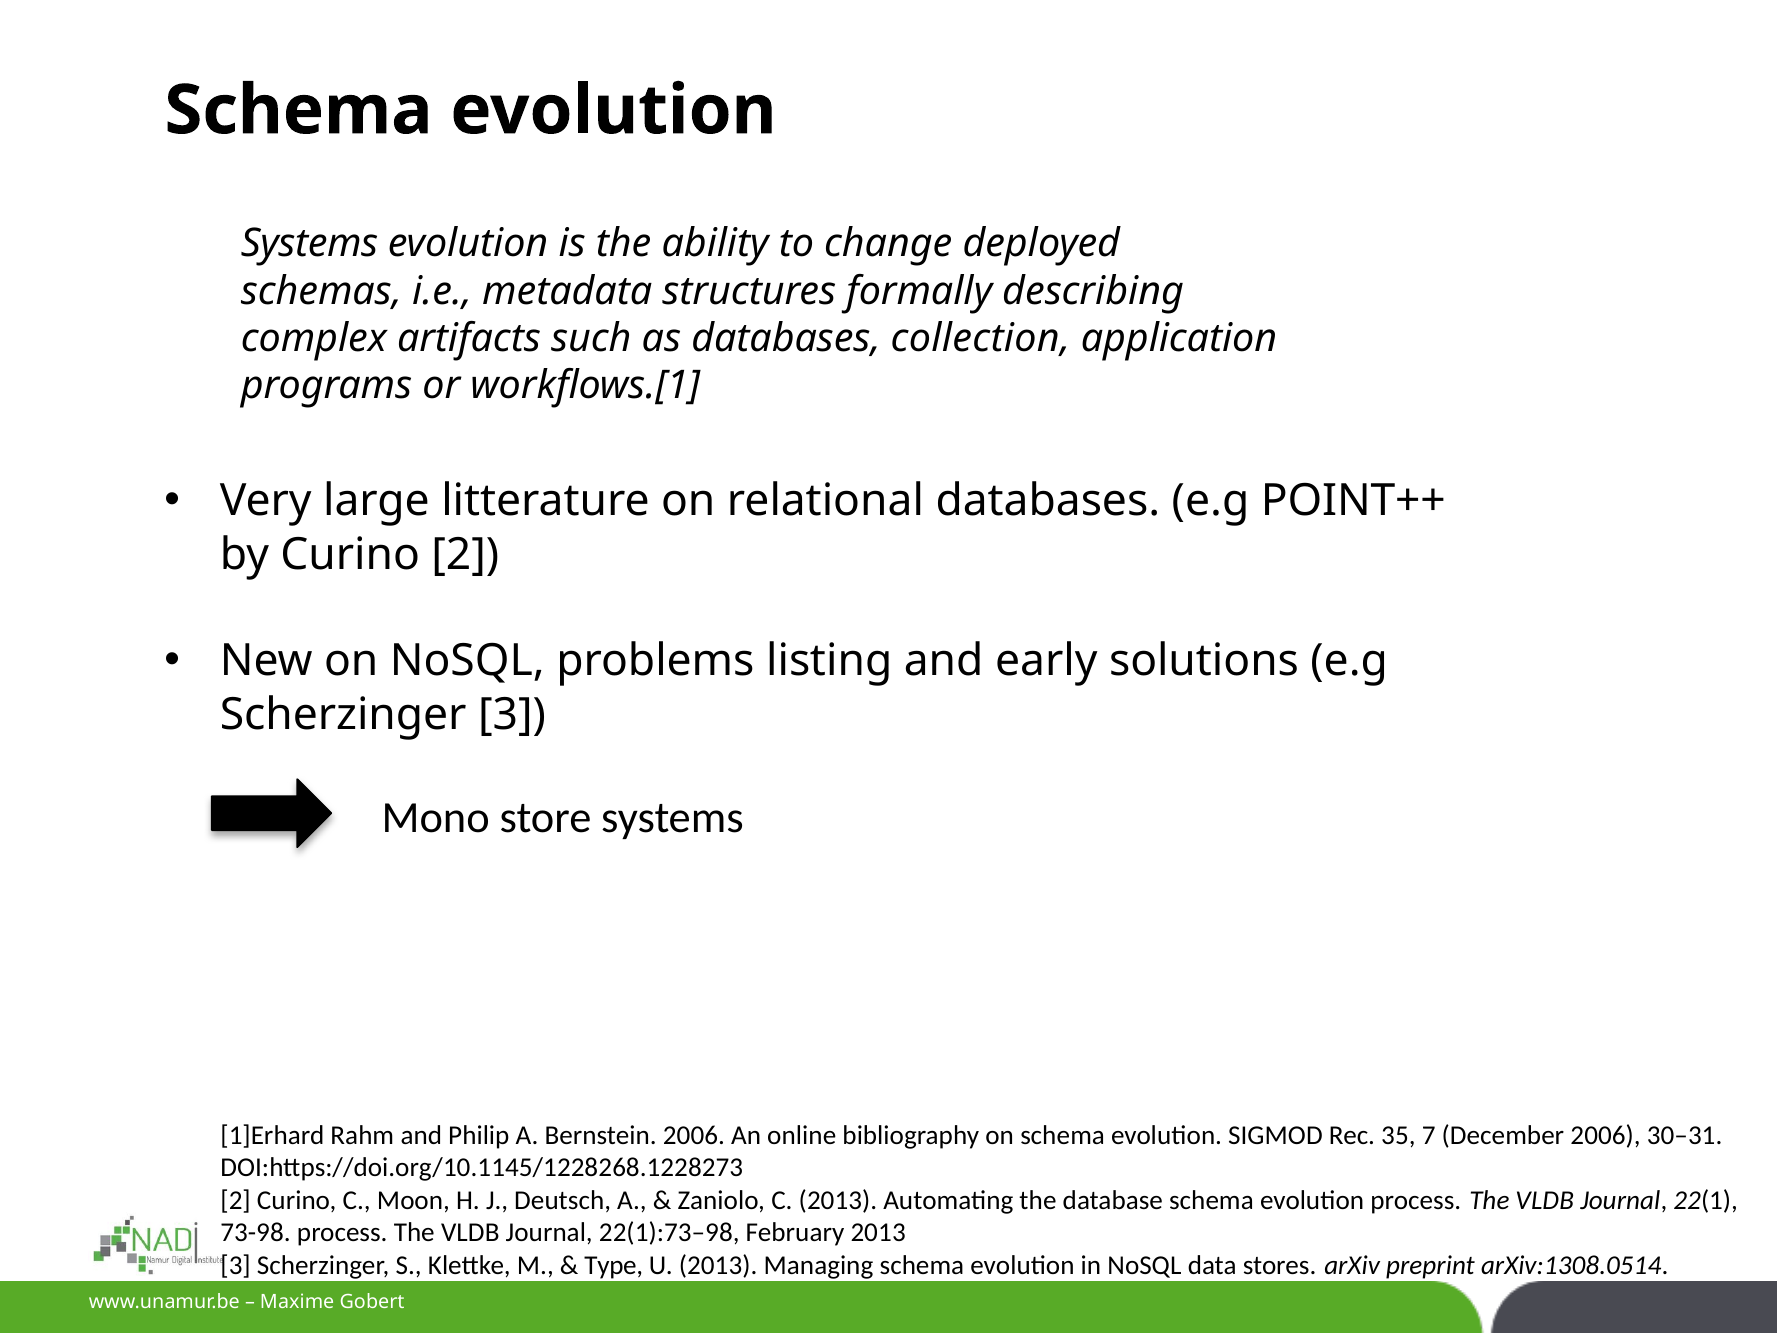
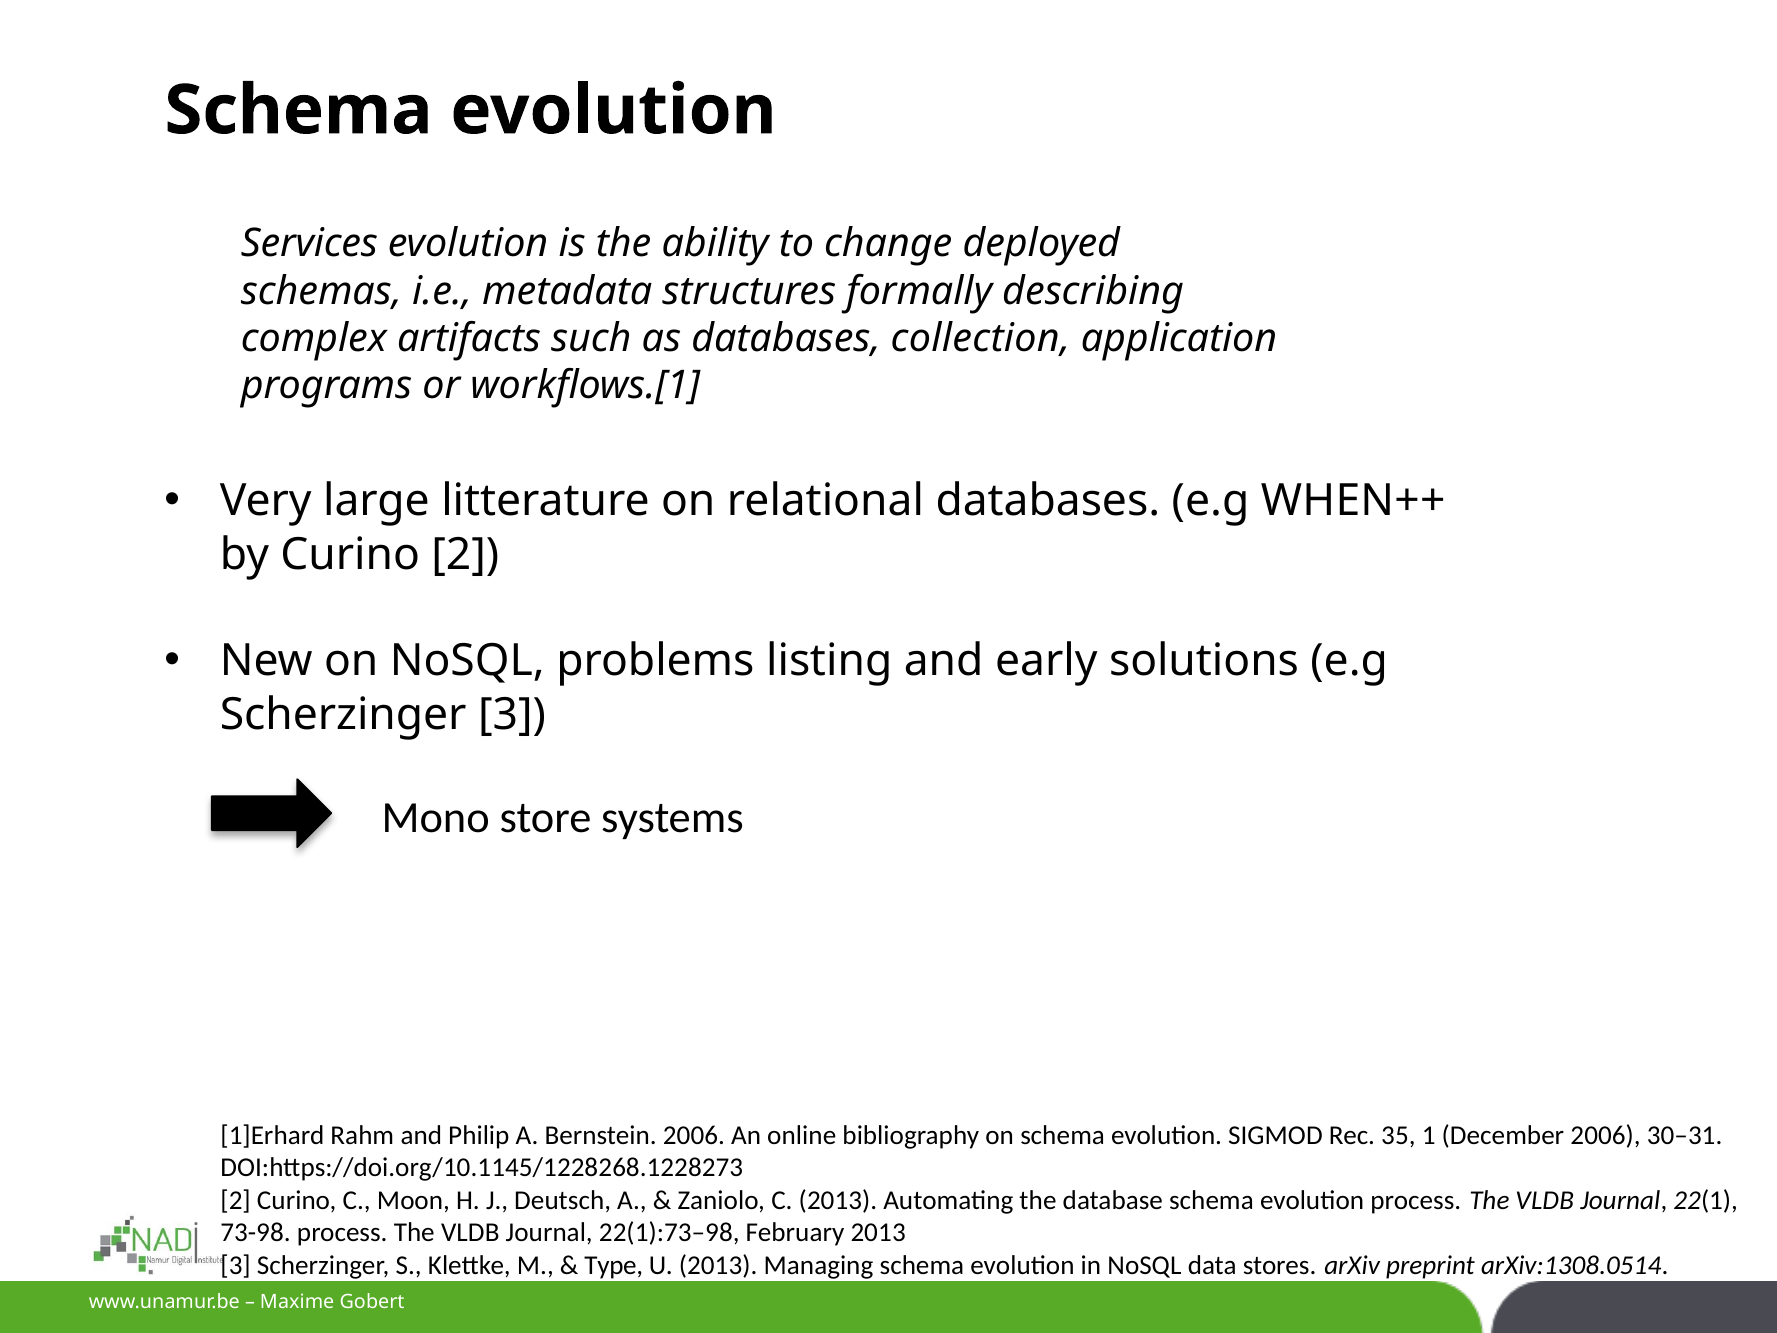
Systems: Systems -> Services (309, 244)
POINT++: POINT++ -> WHEN++ (1353, 501)
7: 7 -> 1 (1429, 1135)
